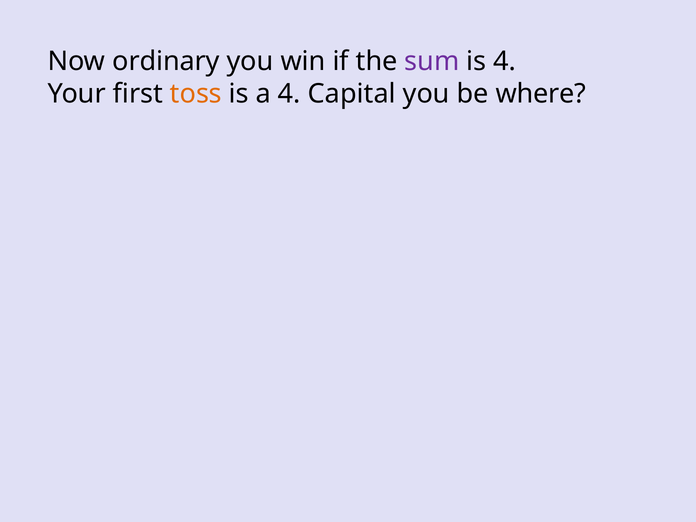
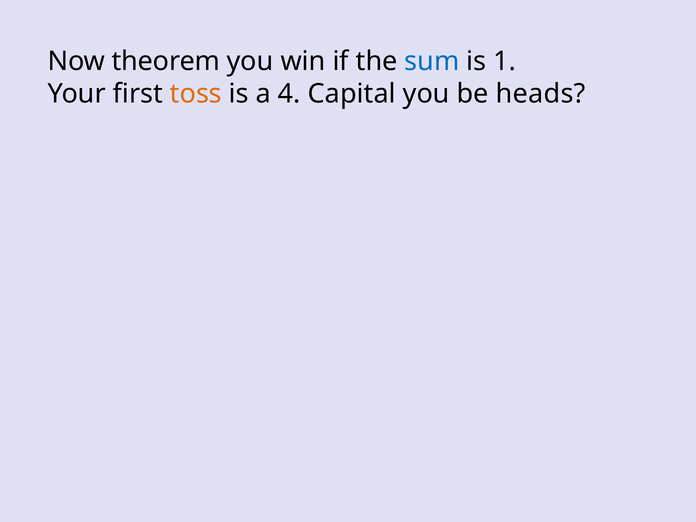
ordinary: ordinary -> theorem (166, 61)
sum colour: purple -> blue (432, 61)
is 4: 4 -> 1 (505, 61)
where: where -> heads (541, 94)
